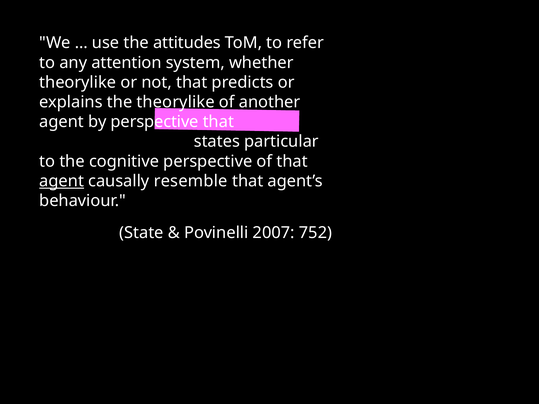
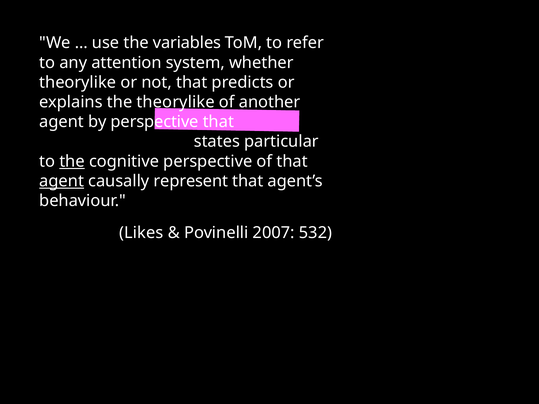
attitudes: attitudes -> variables (187, 43)
the underline: none -> present (72, 161)
resemble: resemble -> represent (191, 181)
State: State -> Likes (141, 233)
752: 752 -> 532 (315, 233)
